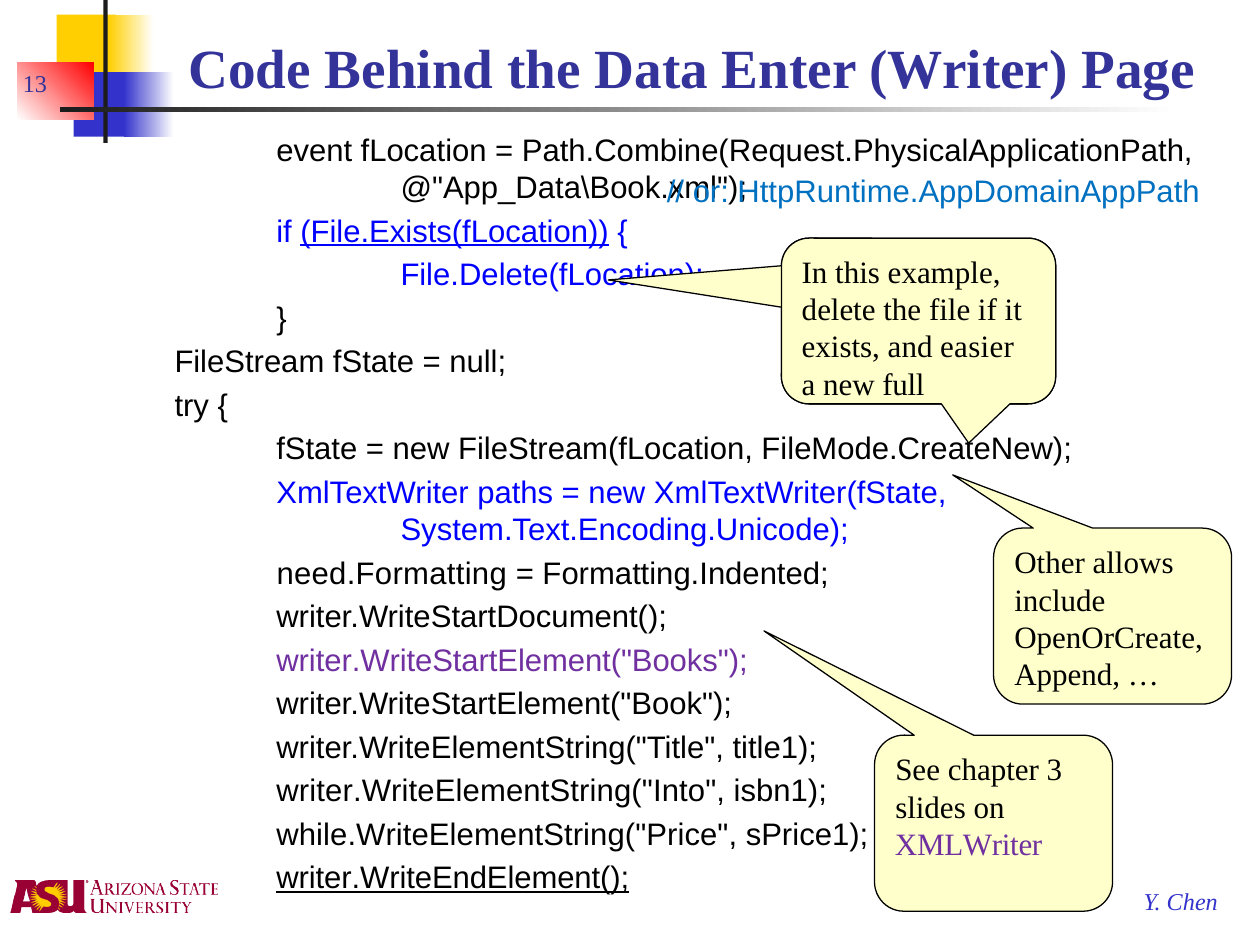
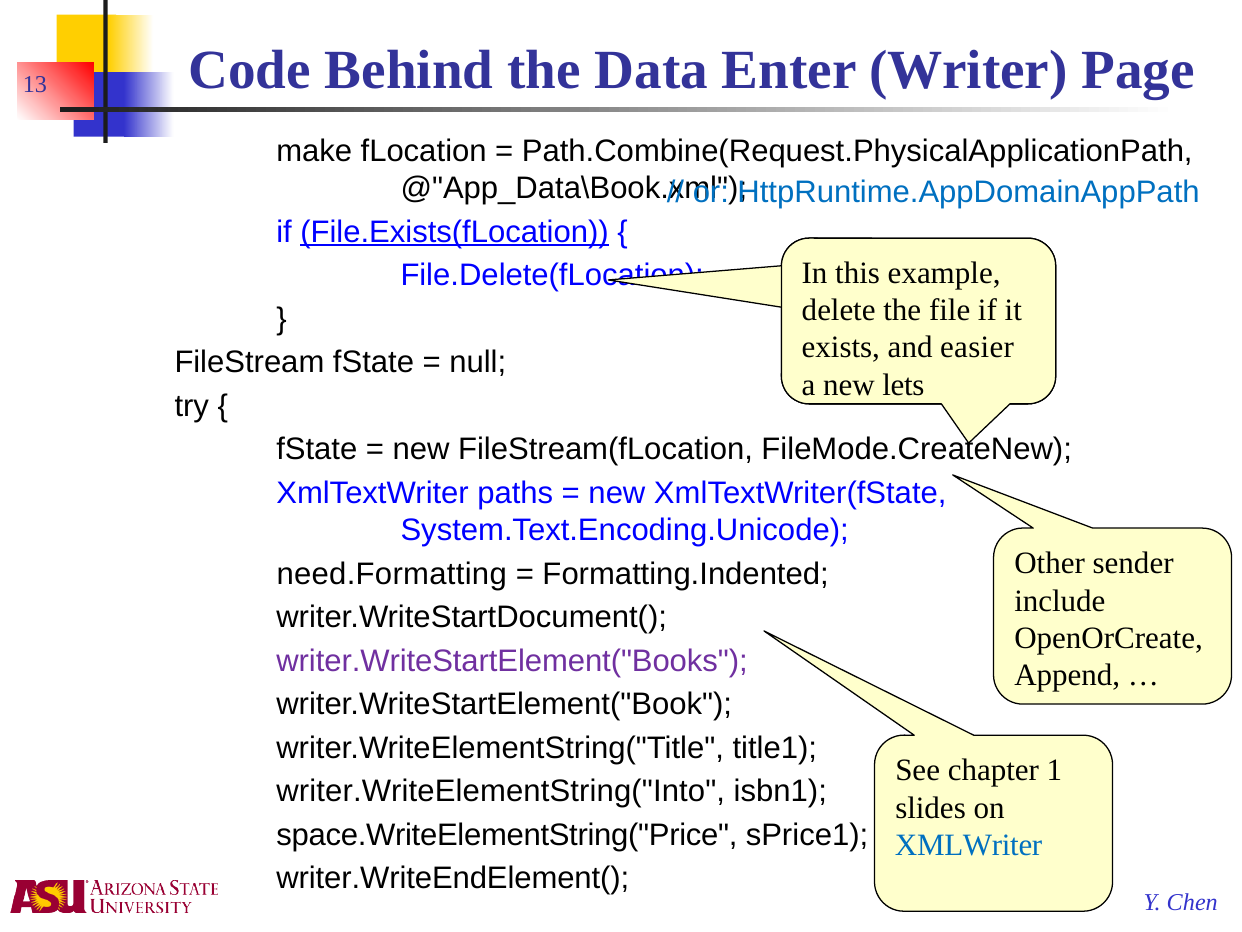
event: event -> make (314, 151)
full: full -> lets (903, 385)
allows: allows -> sender (1133, 563)
3: 3 -> 1 (1054, 770)
while.WriteElementString("Price: while.WriteElementString("Price -> space.WriteElementString("Price (507, 834)
XMLWriter colour: purple -> blue (969, 845)
writer.WriteEndElement( underline: present -> none (453, 878)
